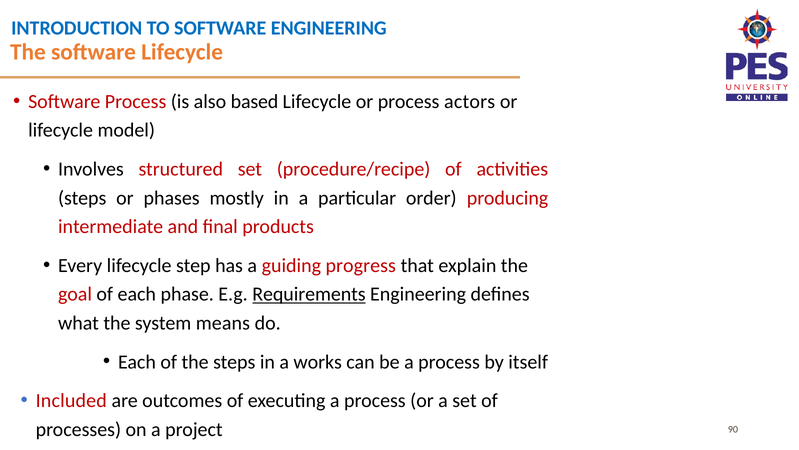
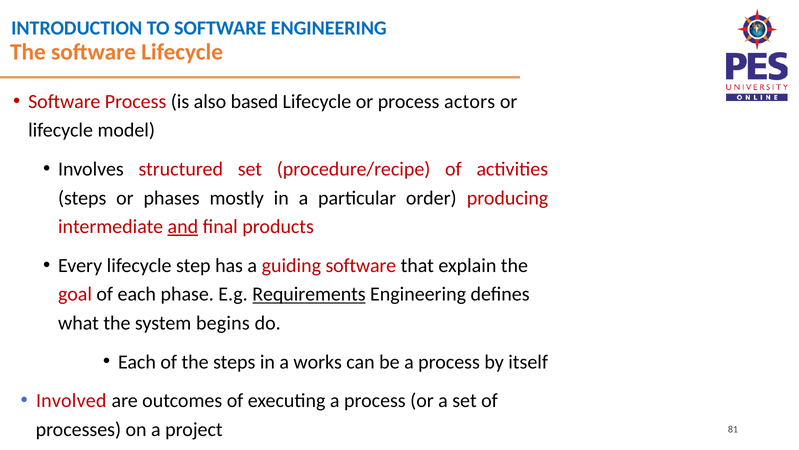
and underline: none -> present (183, 226)
guiding progress: progress -> software (361, 265)
means: means -> begins (223, 323)
Included: Included -> Involved (71, 400)
90: 90 -> 81 (733, 429)
